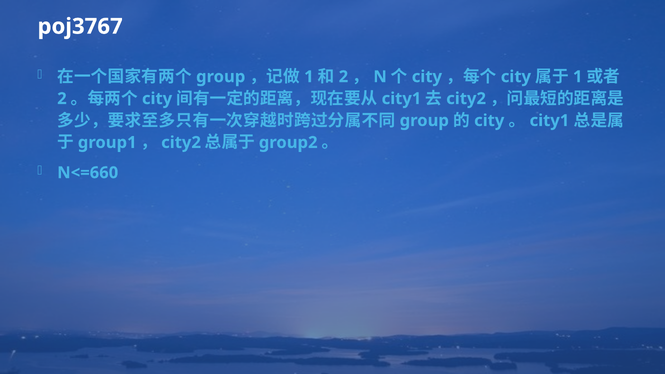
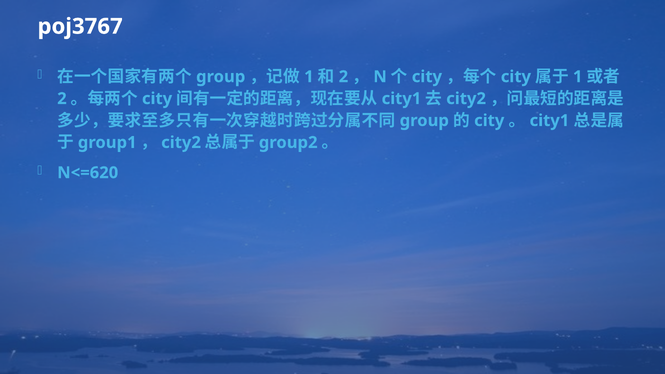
N<=660: N<=660 -> N<=620 (88, 173)
